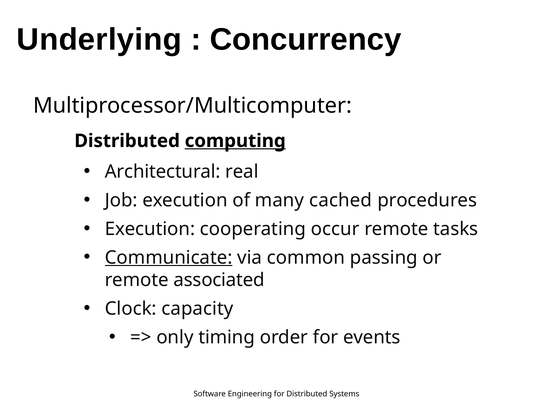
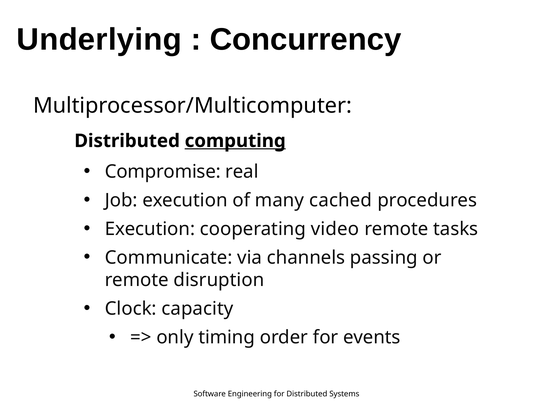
Architectural: Architectural -> Compromise (163, 172)
occur: occur -> video (335, 229)
Communicate underline: present -> none (169, 258)
common: common -> channels (306, 258)
associated: associated -> disruption (219, 280)
